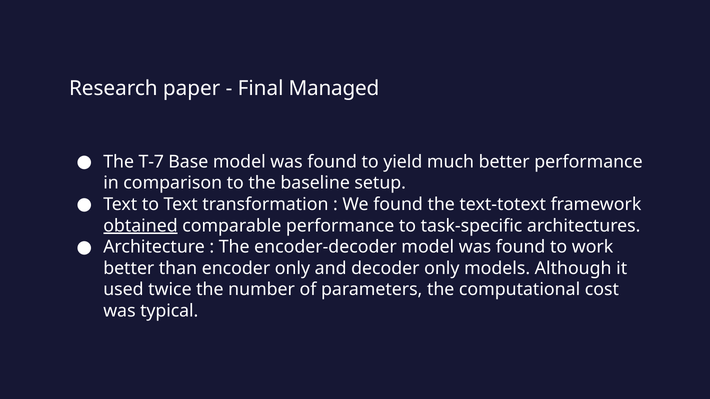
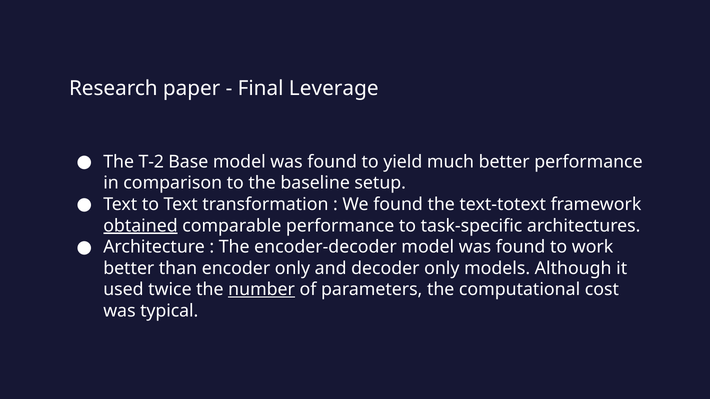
Managed: Managed -> Leverage (334, 89)
T-7: T-7 -> T-2 (151, 162)
number underline: none -> present (262, 290)
